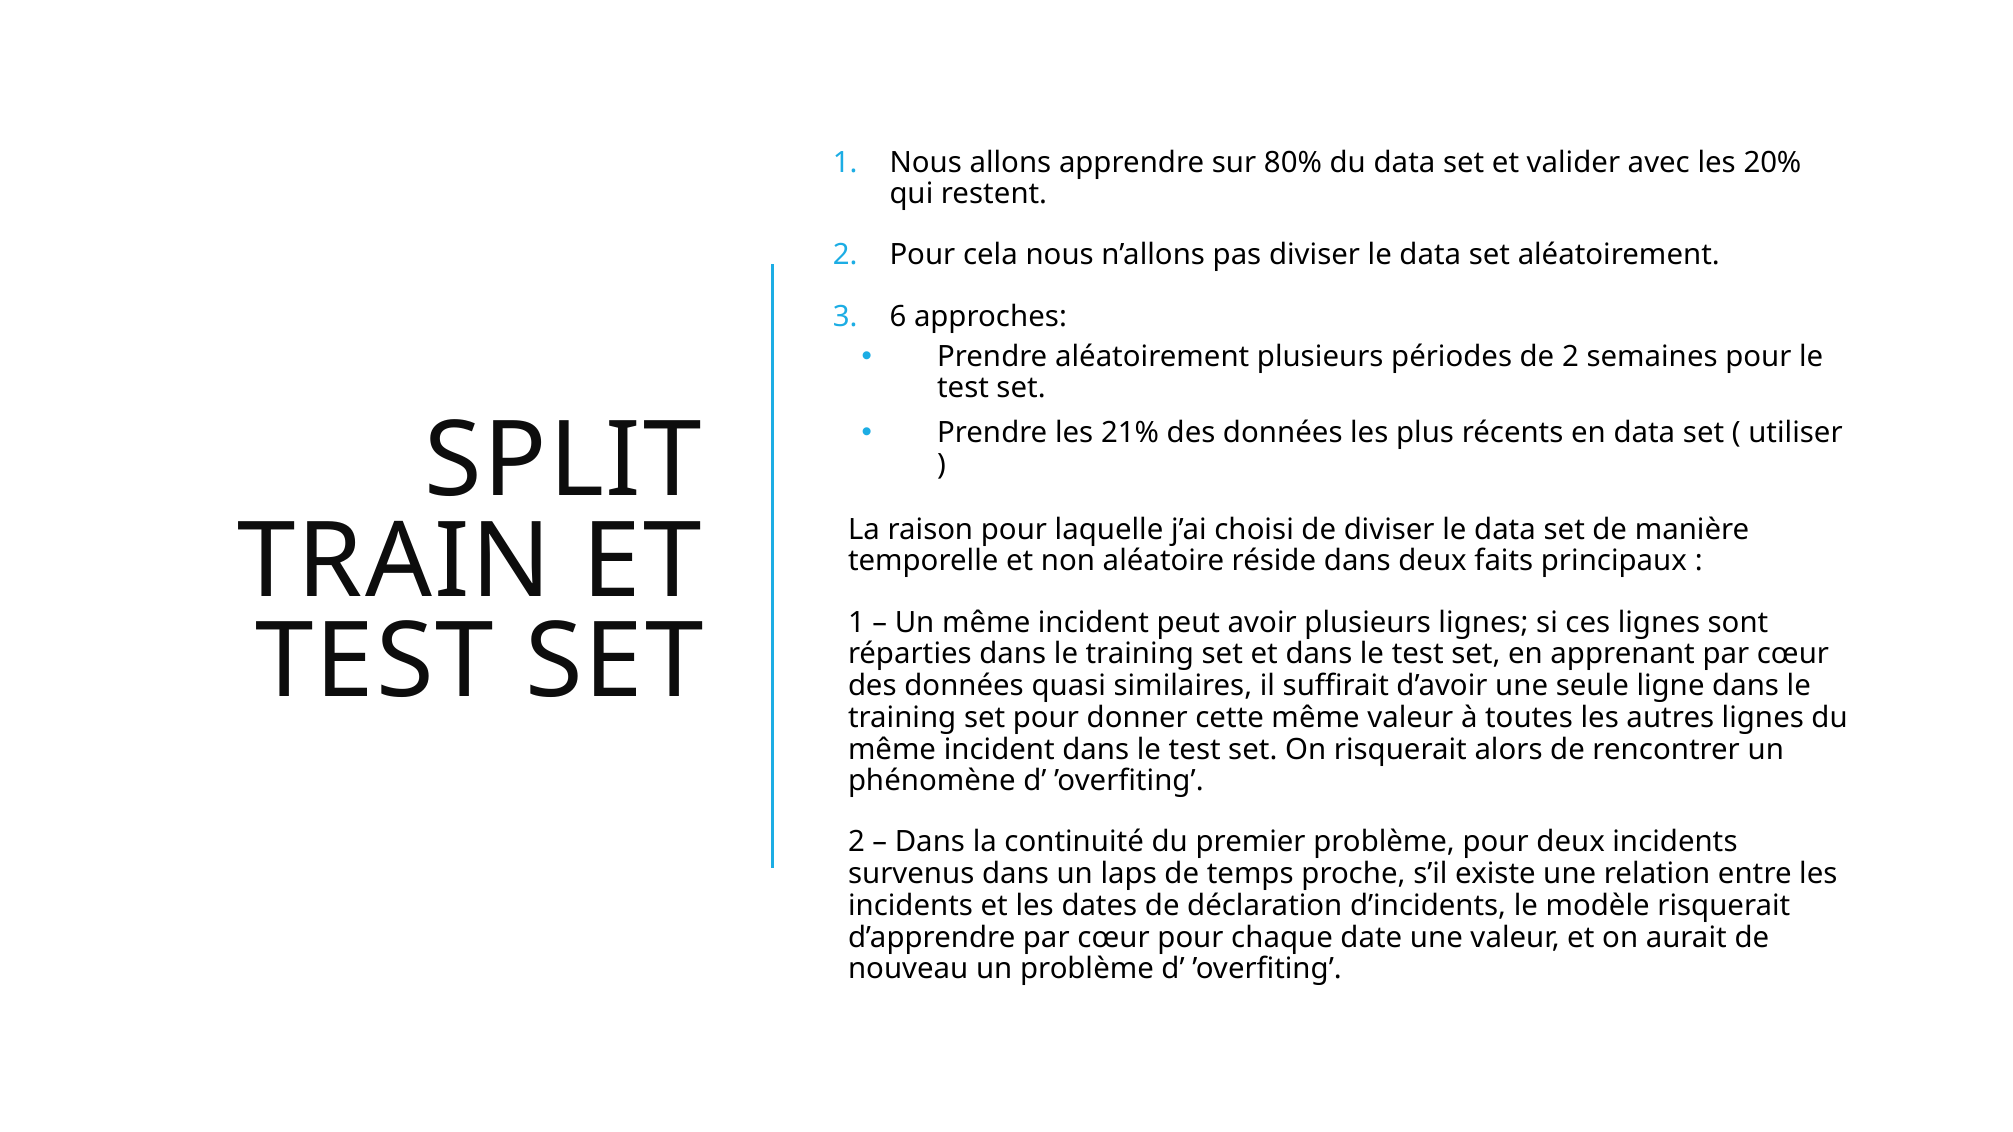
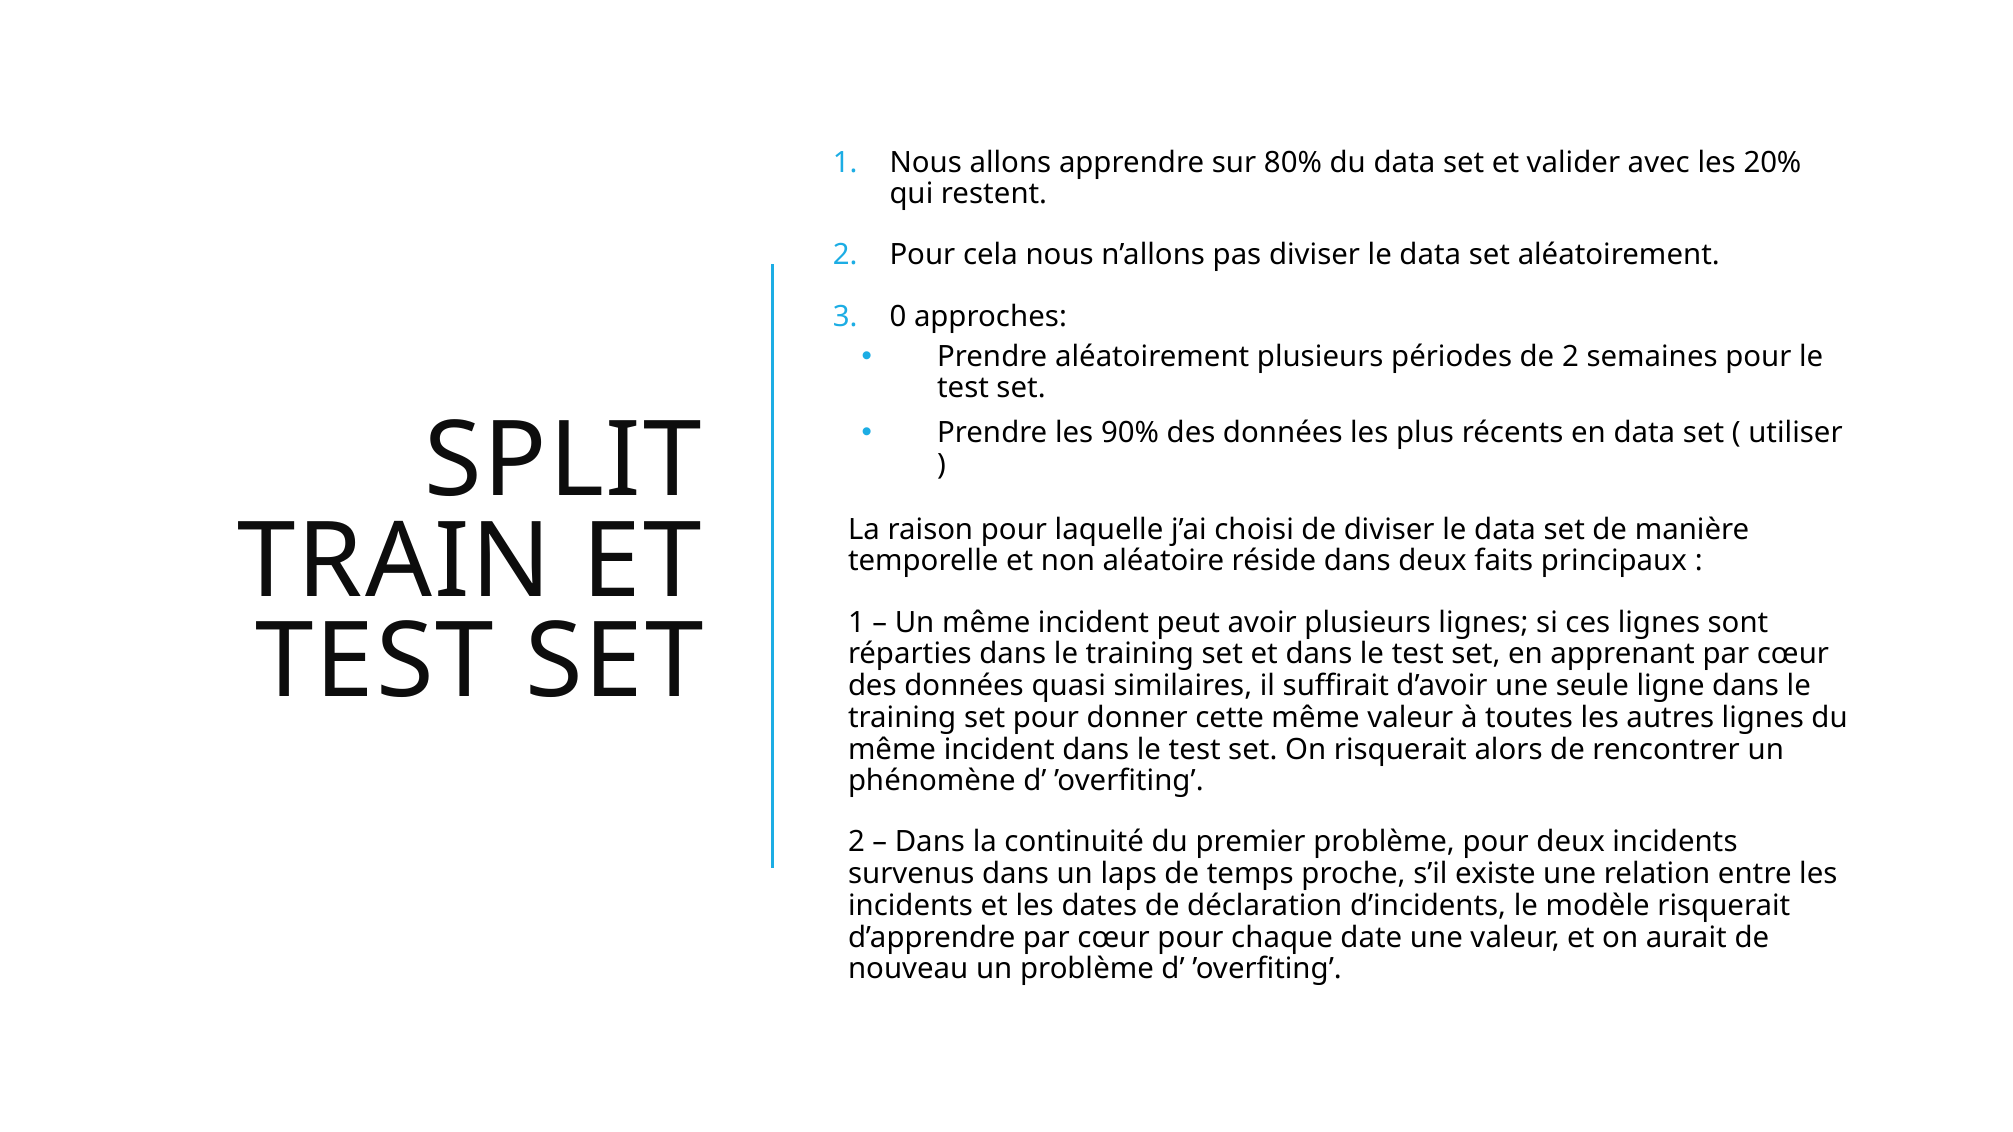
6: 6 -> 0 (898, 316)
21%: 21% -> 90% (1130, 433)
